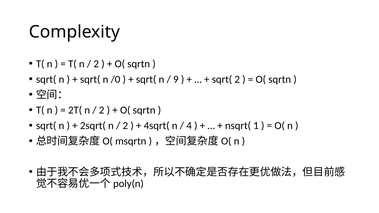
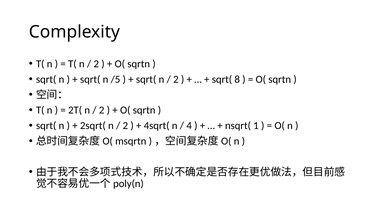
/0: /0 -> /5 (115, 79)
9: 9 -> 2 (176, 79)
sqrt( 2: 2 -> 8 (237, 79)
